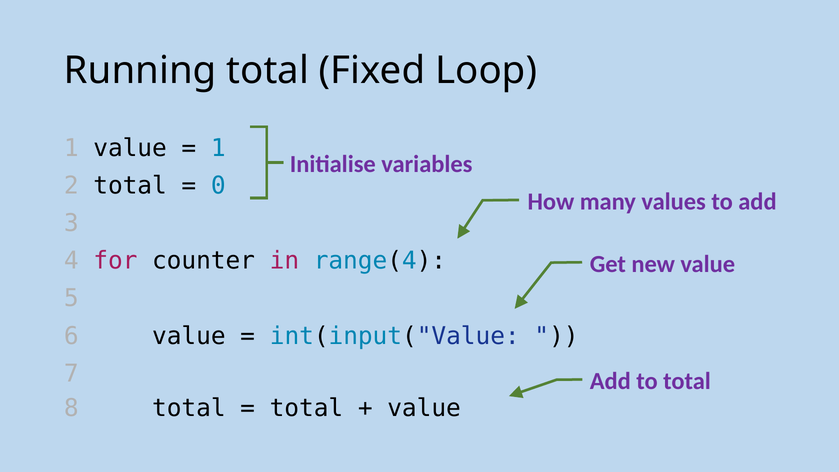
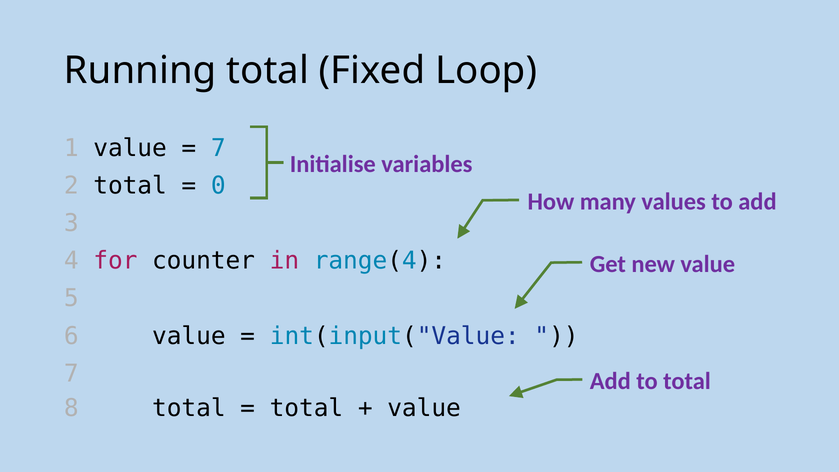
1: 1 -> 7 (218, 148)
